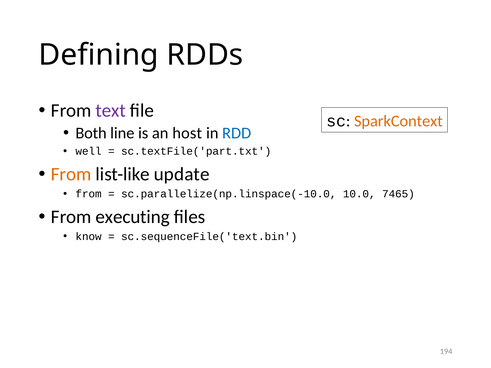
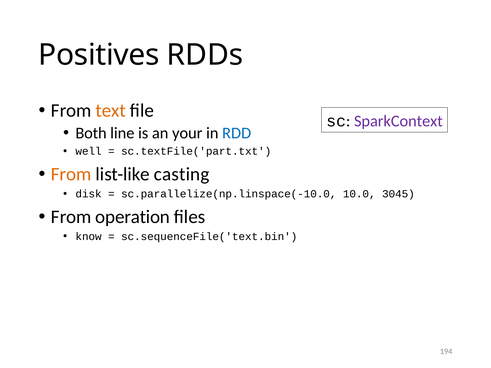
Defining: Defining -> Positives (99, 55)
text colour: purple -> orange (111, 111)
SparkContext colour: orange -> purple (398, 121)
host: host -> your (187, 133)
update: update -> casting (182, 174)
from: from -> disk (89, 194)
7465: 7465 -> 3045 (398, 194)
executing: executing -> operation (133, 217)
